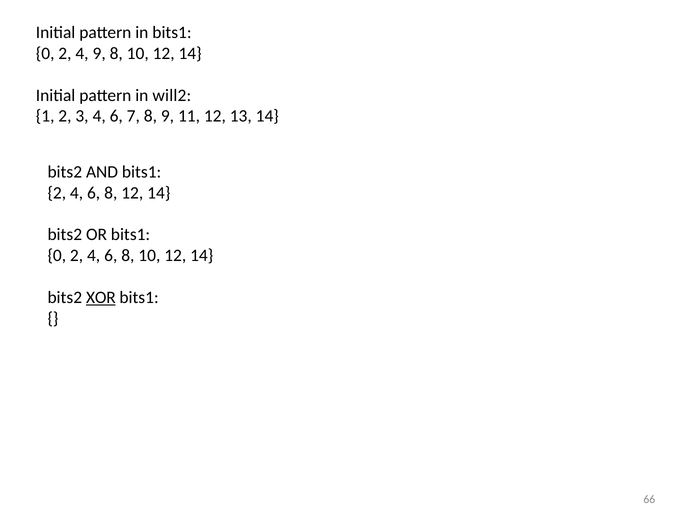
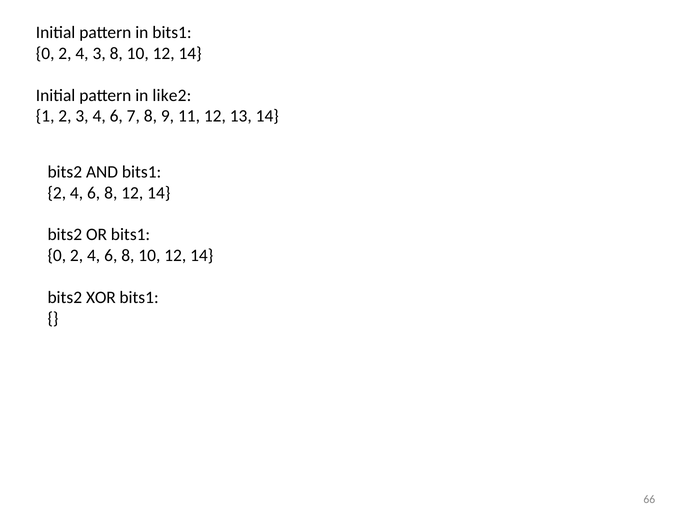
4 9: 9 -> 3 (99, 53)
will2: will2 -> like2 (172, 95)
XOR underline: present -> none (101, 297)
